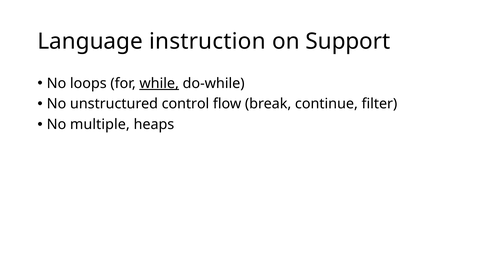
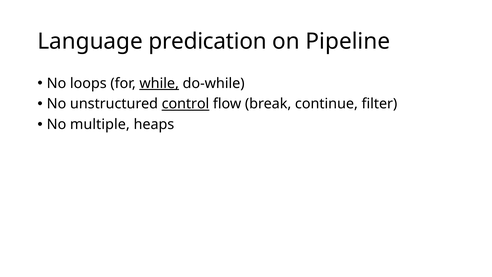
instruction: instruction -> predication (208, 41)
Support: Support -> Pipeline (348, 41)
control underline: none -> present (185, 104)
